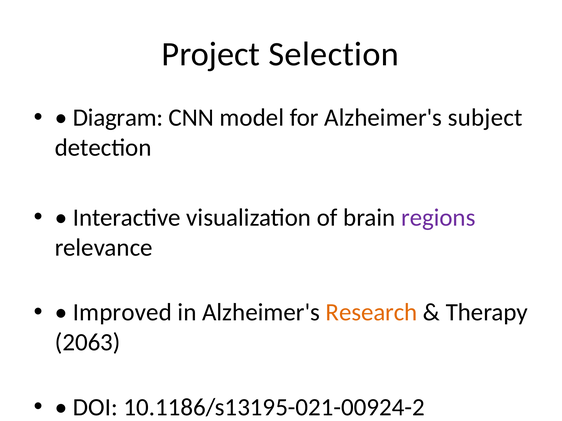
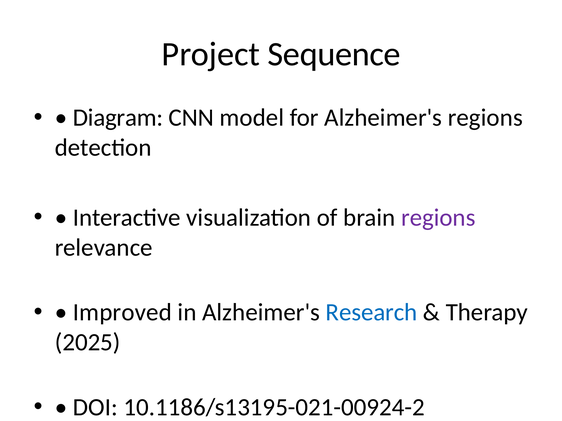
Selection: Selection -> Sequence (334, 54)
Alzheimer's subject: subject -> regions (485, 118)
Research colour: orange -> blue (371, 313)
2063: 2063 -> 2025 (88, 343)
